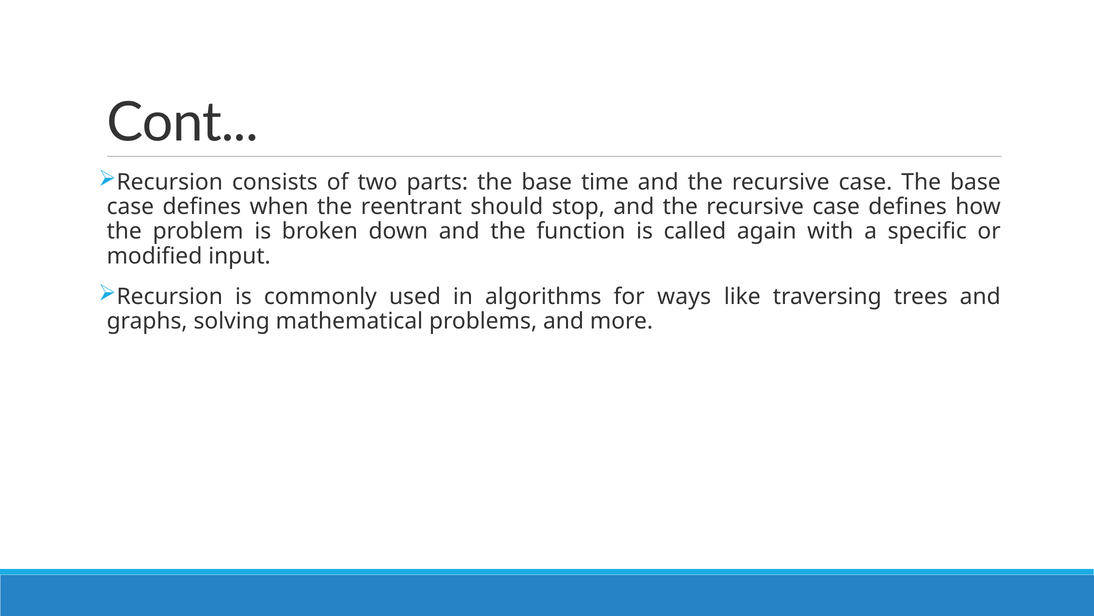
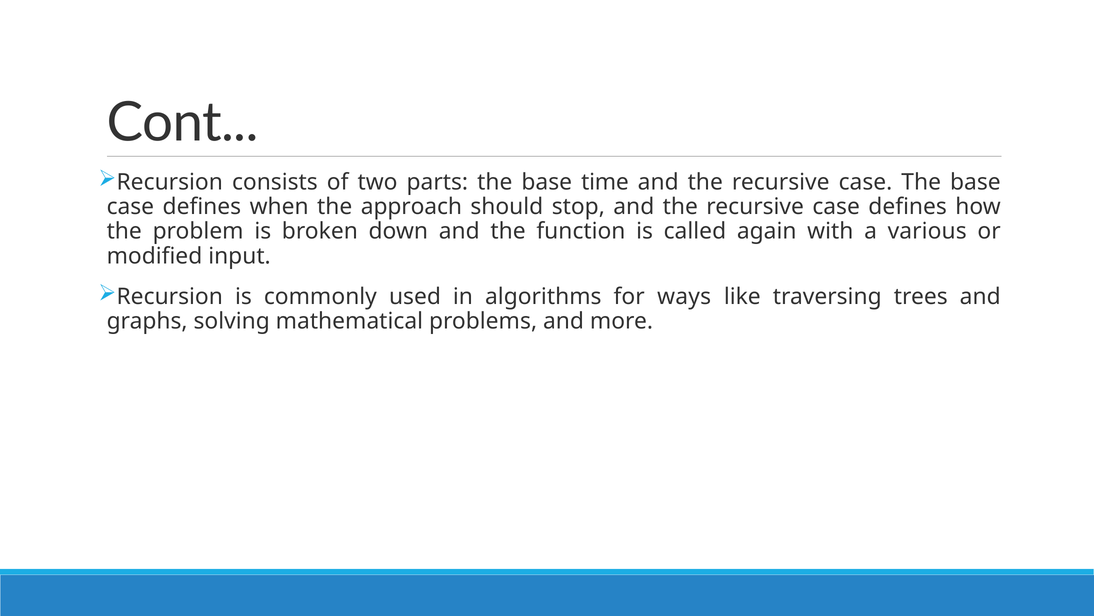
reentrant: reentrant -> approach (411, 207)
specific: specific -> various (927, 231)
